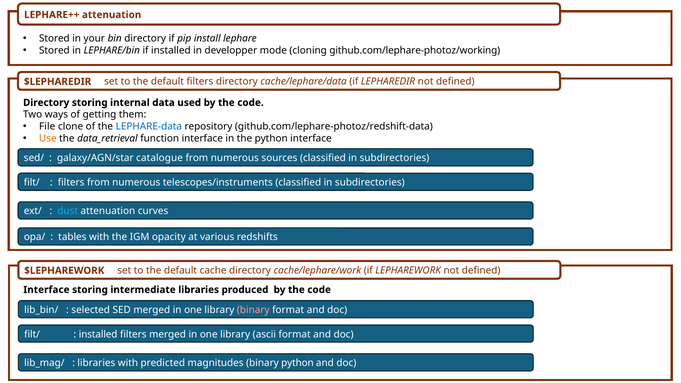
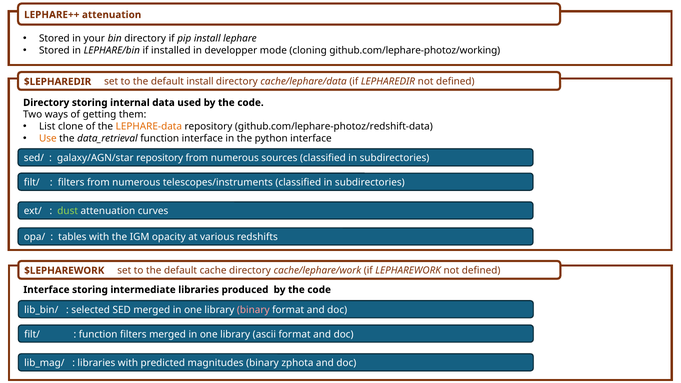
default filters: filters -> install (200, 82)
File: File -> List (47, 126)
LEPHARE-data colour: blue -> orange (149, 126)
galaxy/AGN/star catalogue: catalogue -> repository (160, 158)
dust colour: light blue -> light green (68, 211)
installed: installed -> function (98, 334)
binary python: python -> zphota (297, 363)
